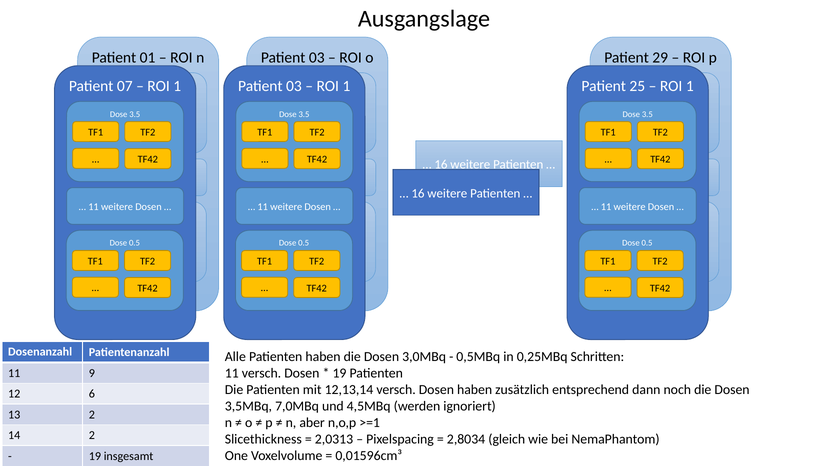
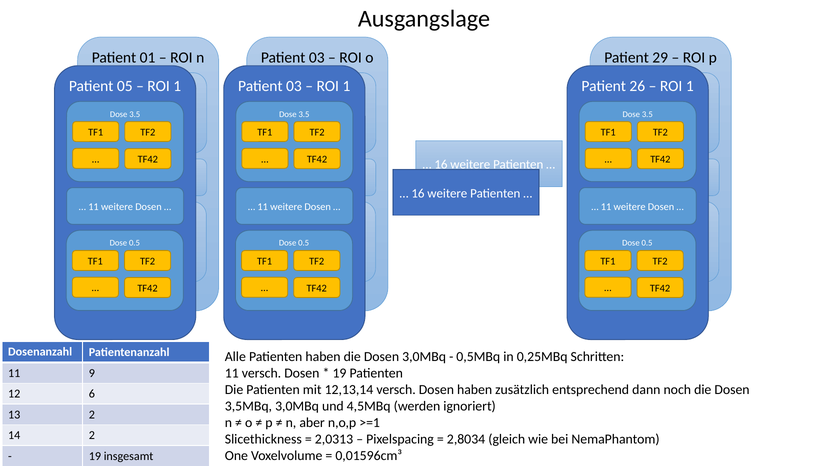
07: 07 -> 05 (125, 86)
25: 25 -> 26 (637, 86)
3,5MBq 7,0MBq: 7,0MBq -> 3,0MBq (297, 406)
